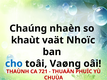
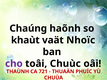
nhaèn: nhaèn -> haõnh (65, 28)
cho colour: blue -> purple (14, 64)
Vaøng: Vaøng -> Chuùc (65, 64)
